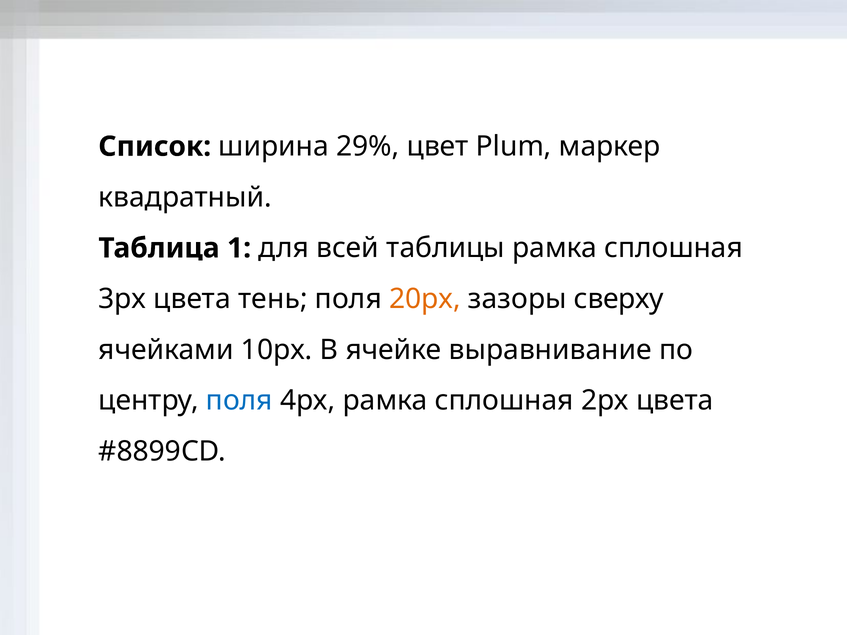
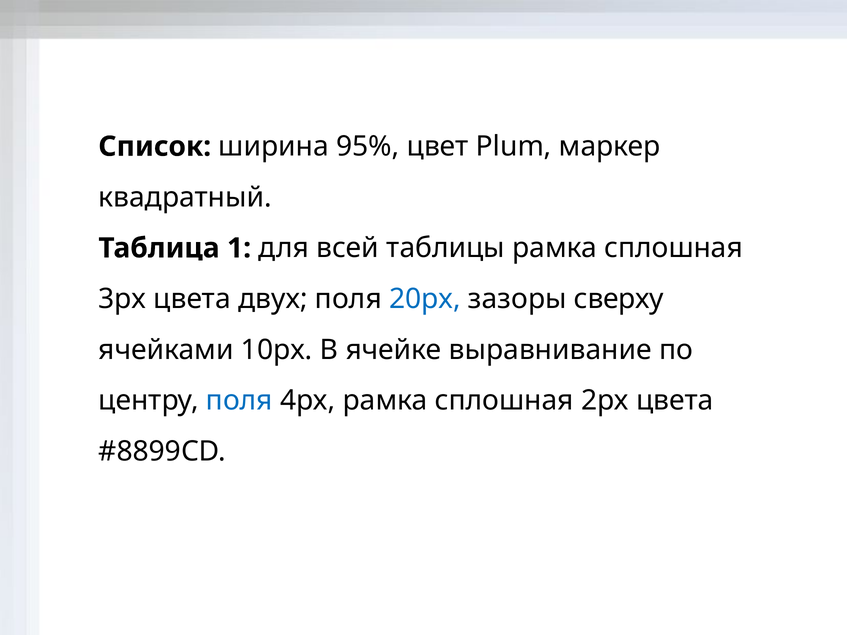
29%: 29% -> 95% (368, 147)
тень: тень -> двух (273, 299)
20px colour: orange -> blue (425, 299)
